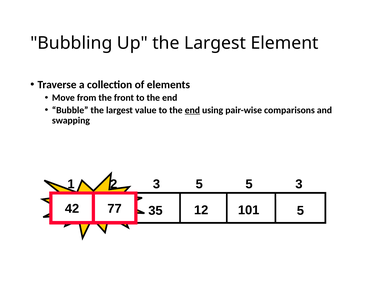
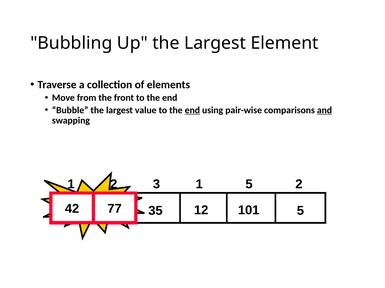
and underline: none -> present (324, 110)
3 5: 5 -> 1 (199, 185)
5 3: 3 -> 2 (299, 185)
